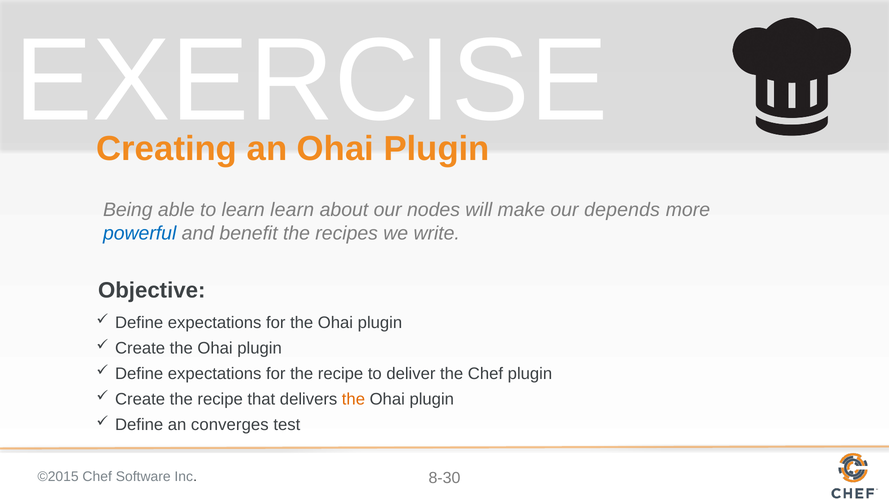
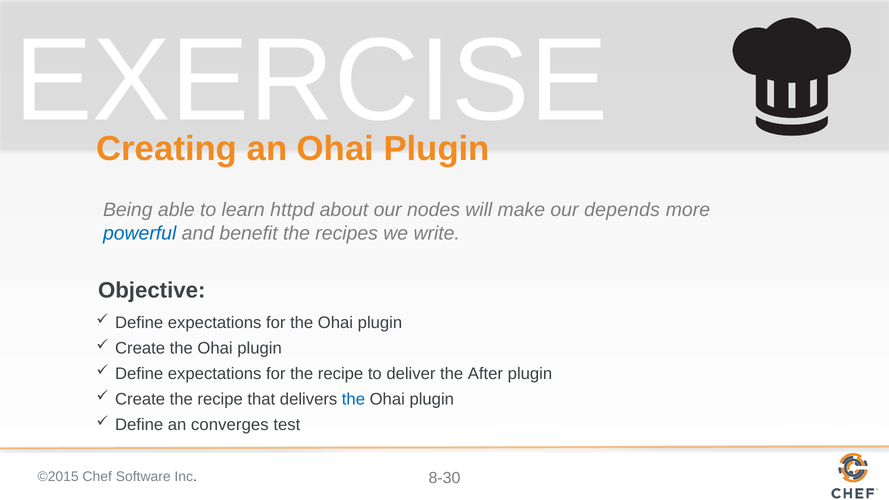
learn learn: learn -> httpd (292, 210)
the Chef: Chef -> After (485, 374)
the colour: orange -> blue (353, 399)
